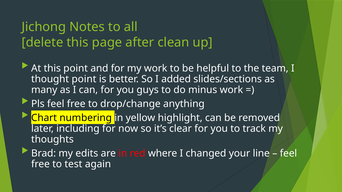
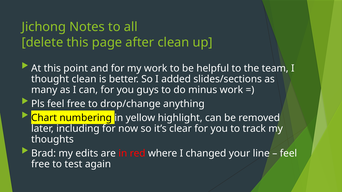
thought point: point -> clean (84, 79)
